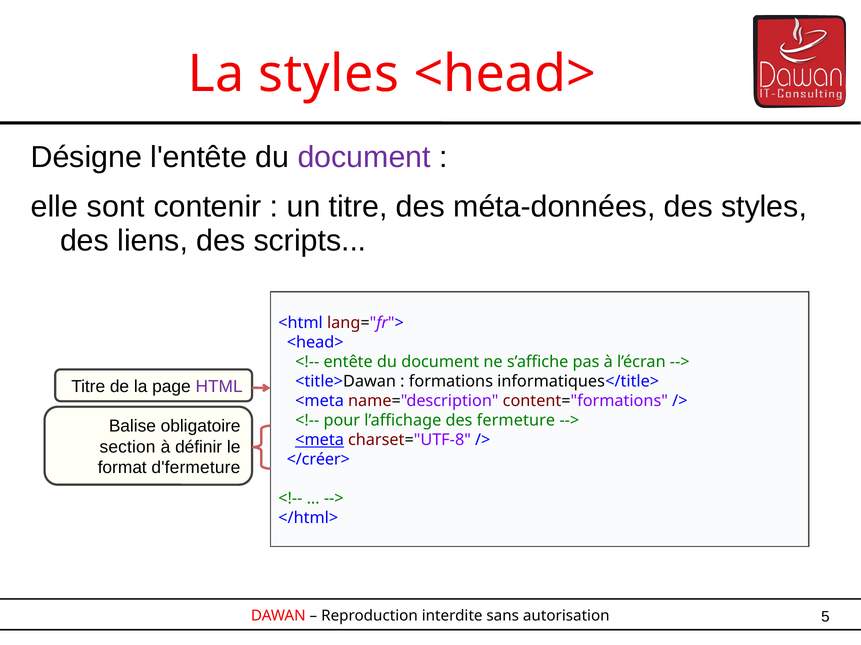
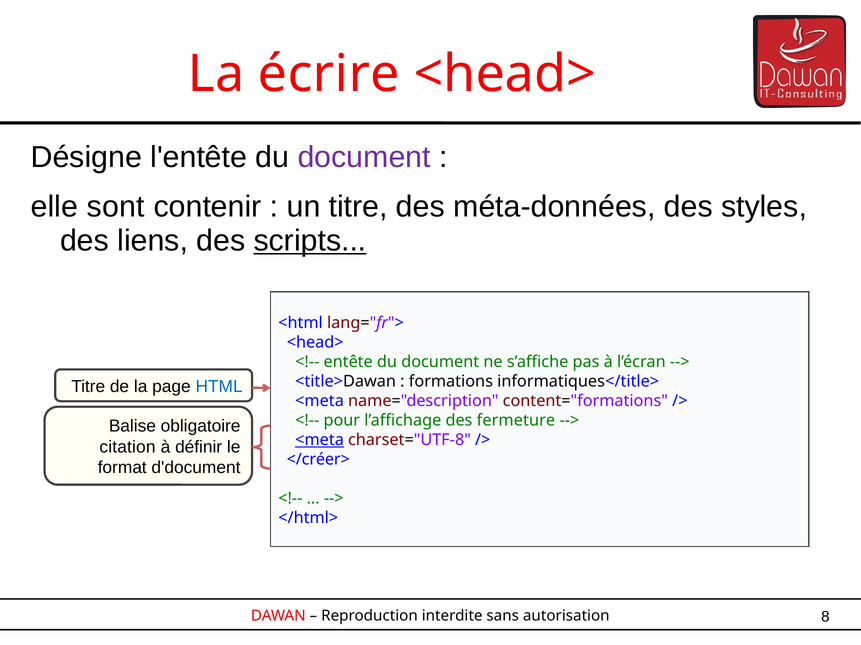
La styles: styles -> écrire (329, 74)
scripts underline: none -> present (310, 241)
HTML colour: purple -> blue (219, 387)
section: section -> citation (128, 447)
d'fermeture: d'fermeture -> d'document (196, 468)
5: 5 -> 8 (825, 617)
